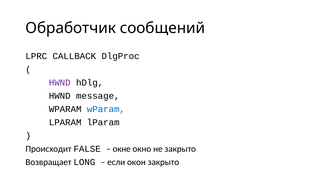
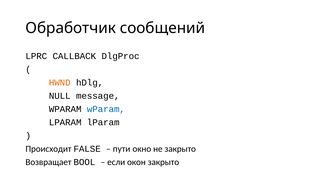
HWND colour: purple -> orange (60, 83)
HWND: HWND -> NULL (60, 96)
окне: окне -> пути (122, 149)
LONG: LONG -> BOOL (84, 162)
